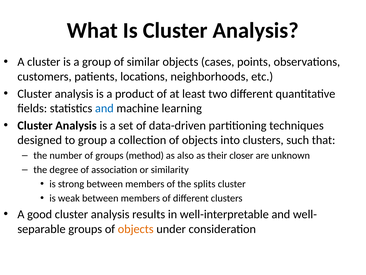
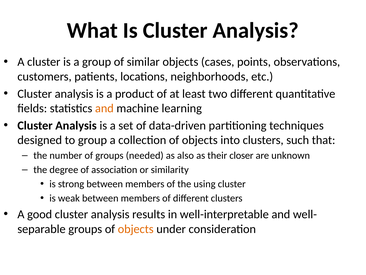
and colour: blue -> orange (104, 108)
method: method -> needed (145, 155)
splits: splits -> using (205, 184)
